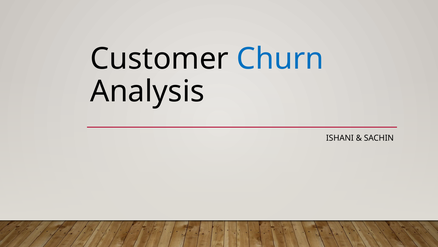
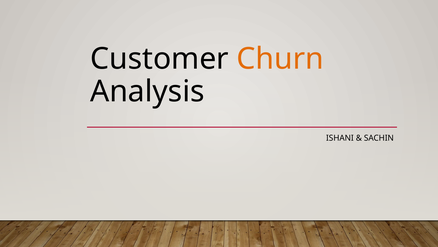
Churn colour: blue -> orange (280, 59)
